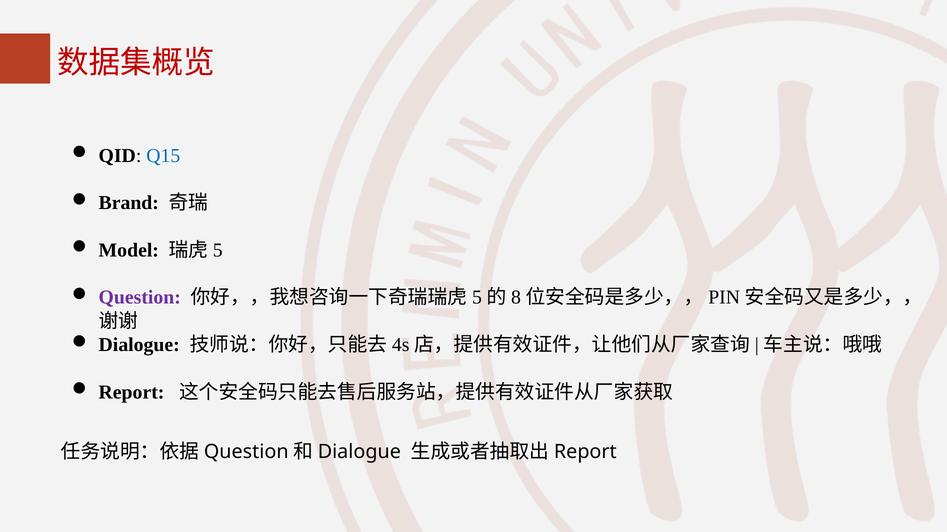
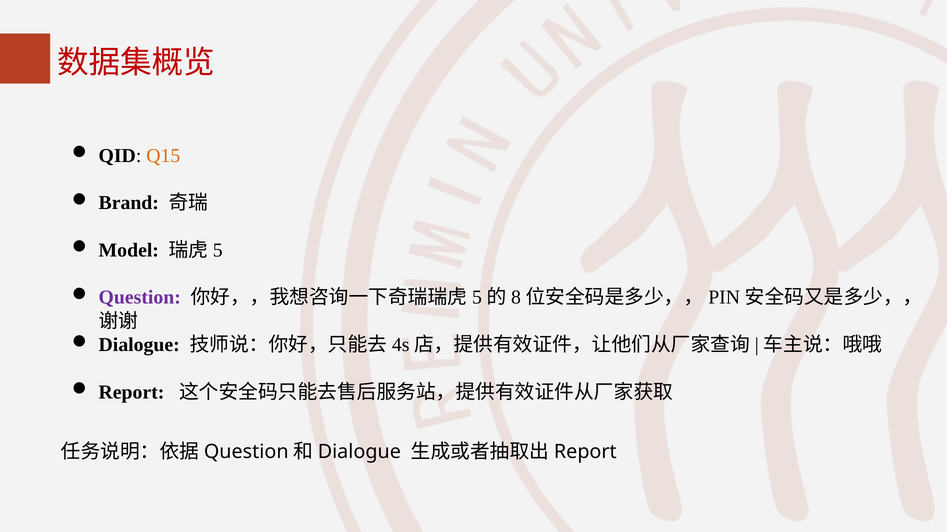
Q15 colour: blue -> orange (163, 156)
